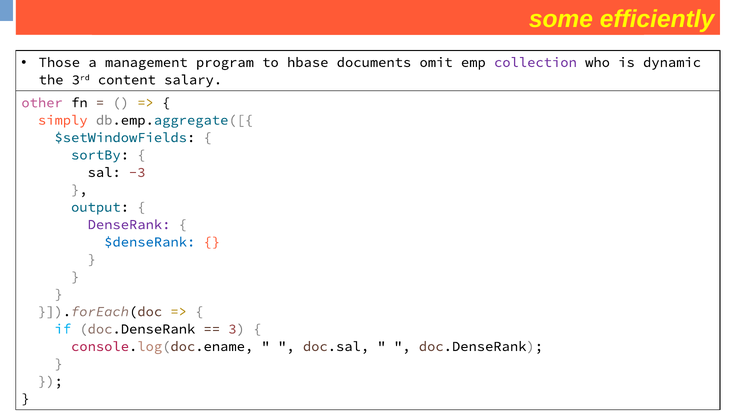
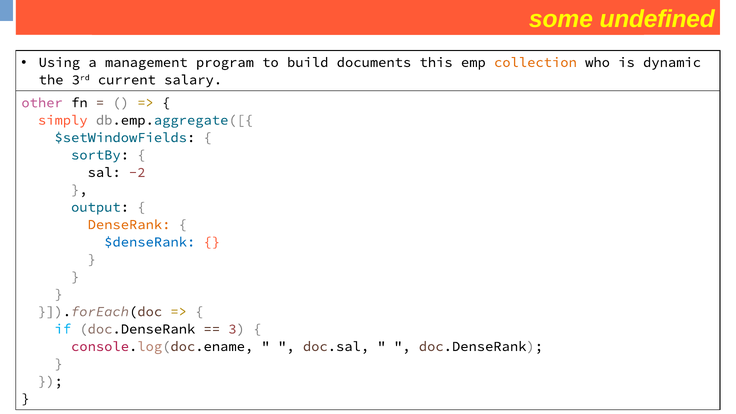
efficiently: efficiently -> undefined (657, 19)
Those: Those -> Using (59, 62)
hbase: hbase -> build (308, 62)
omit: omit -> this (436, 62)
collection colour: purple -> orange (535, 62)
content: content -> current (127, 80)
-3: -3 -> -2 (137, 172)
DenseRank colour: purple -> orange (129, 225)
